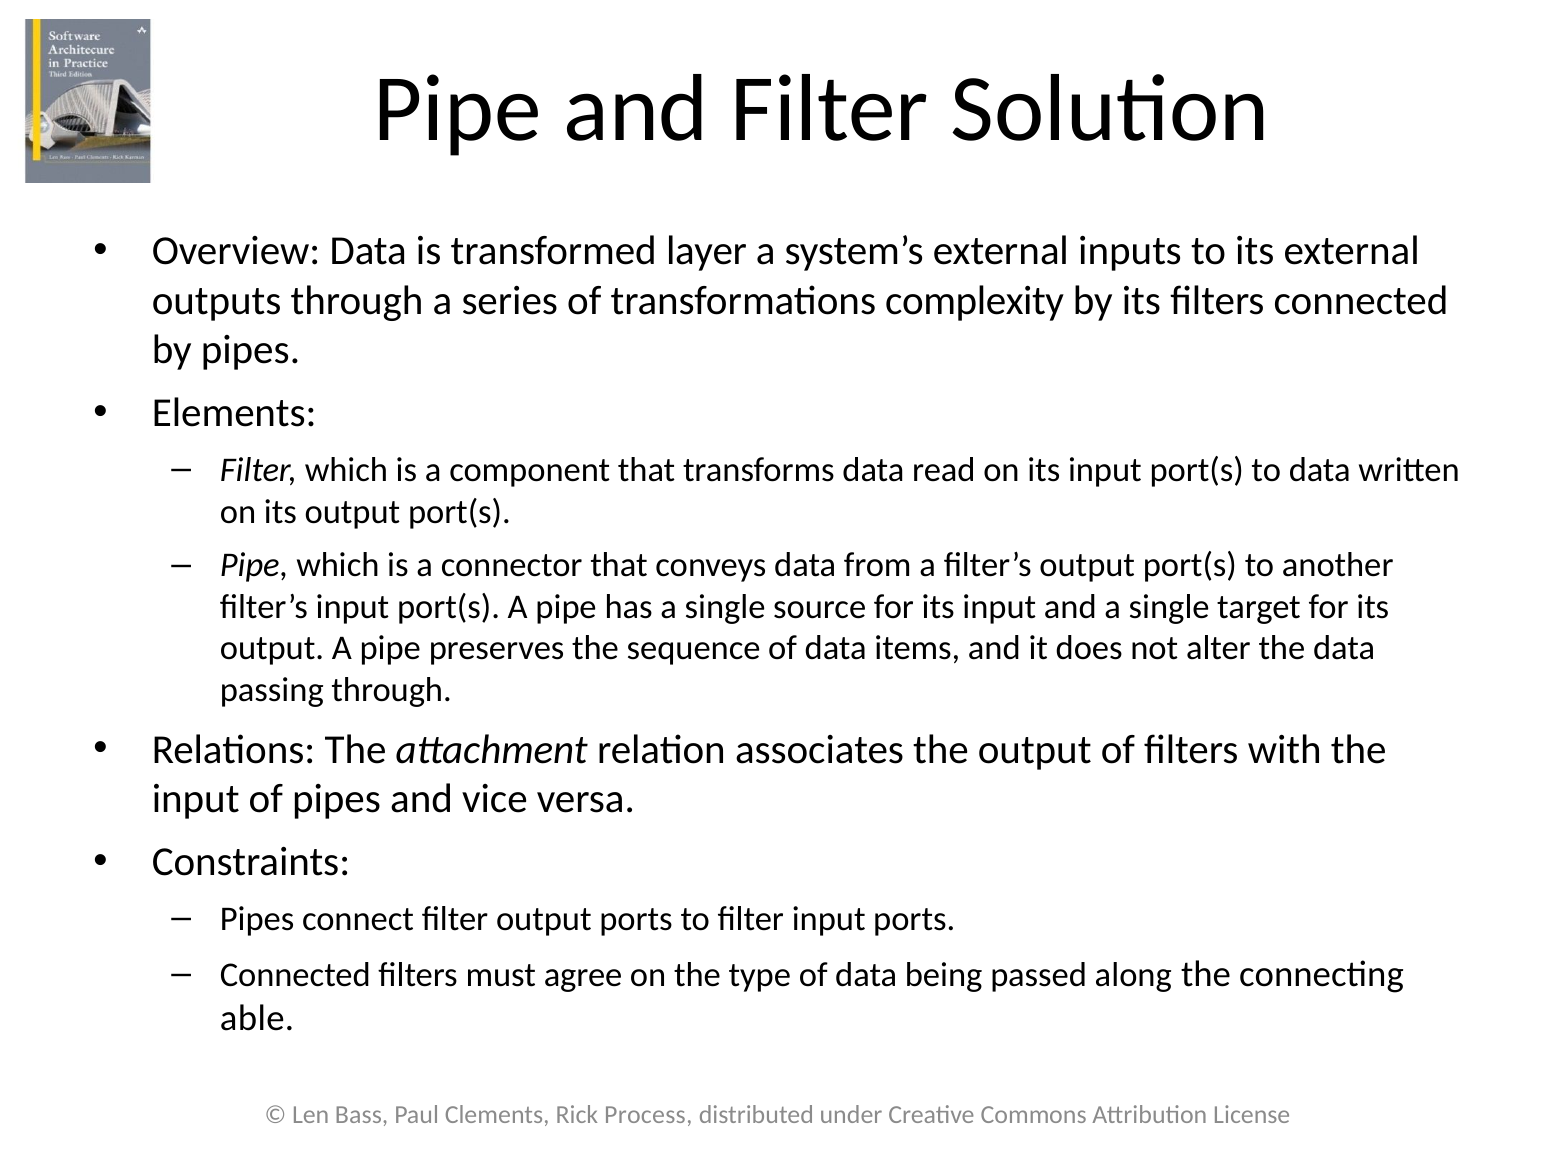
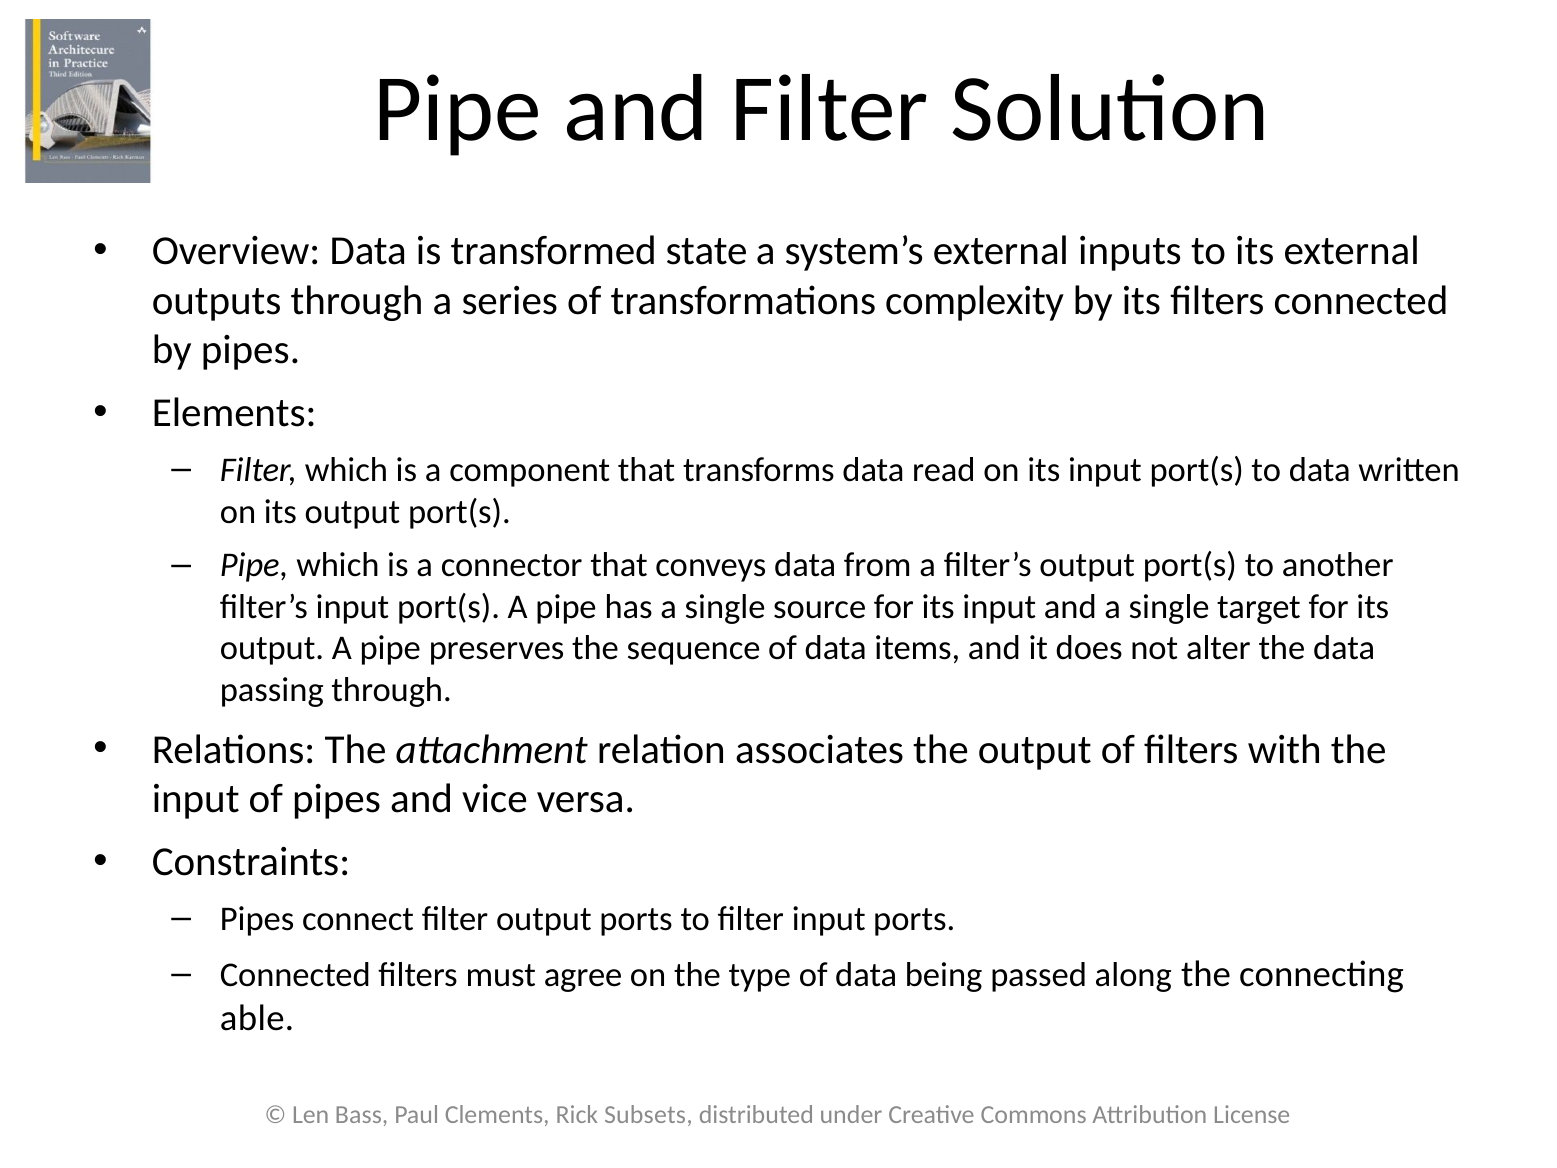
layer: layer -> state (707, 251)
Process: Process -> Subsets (648, 1115)
